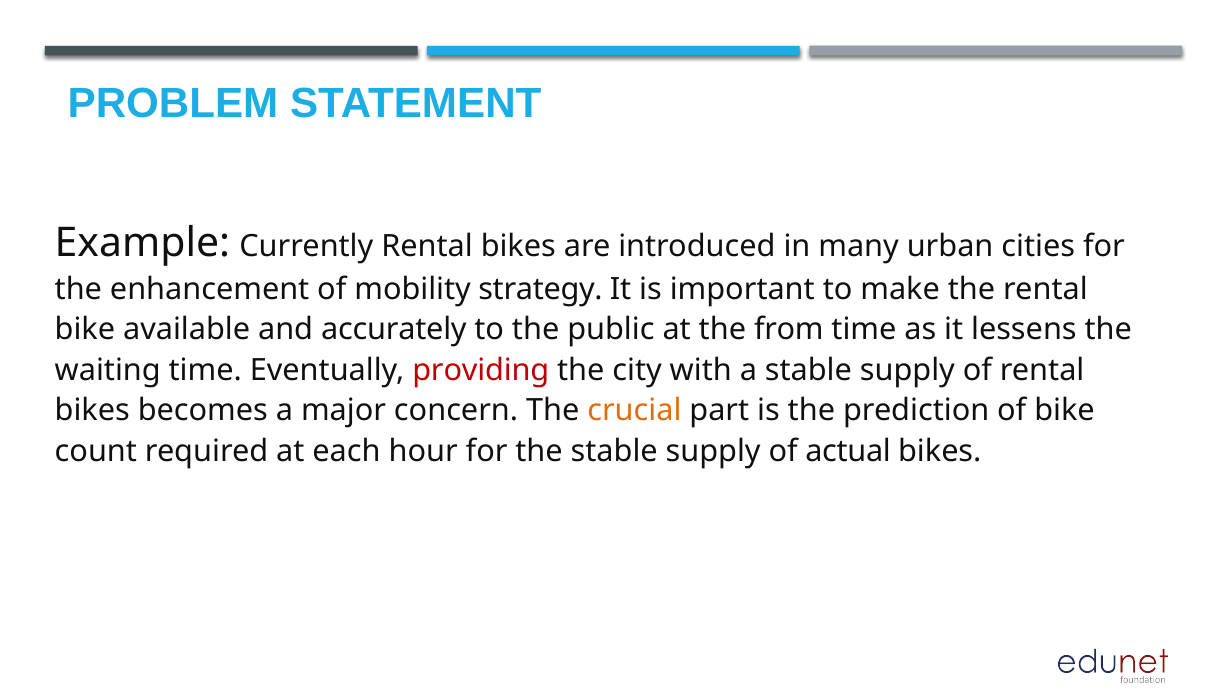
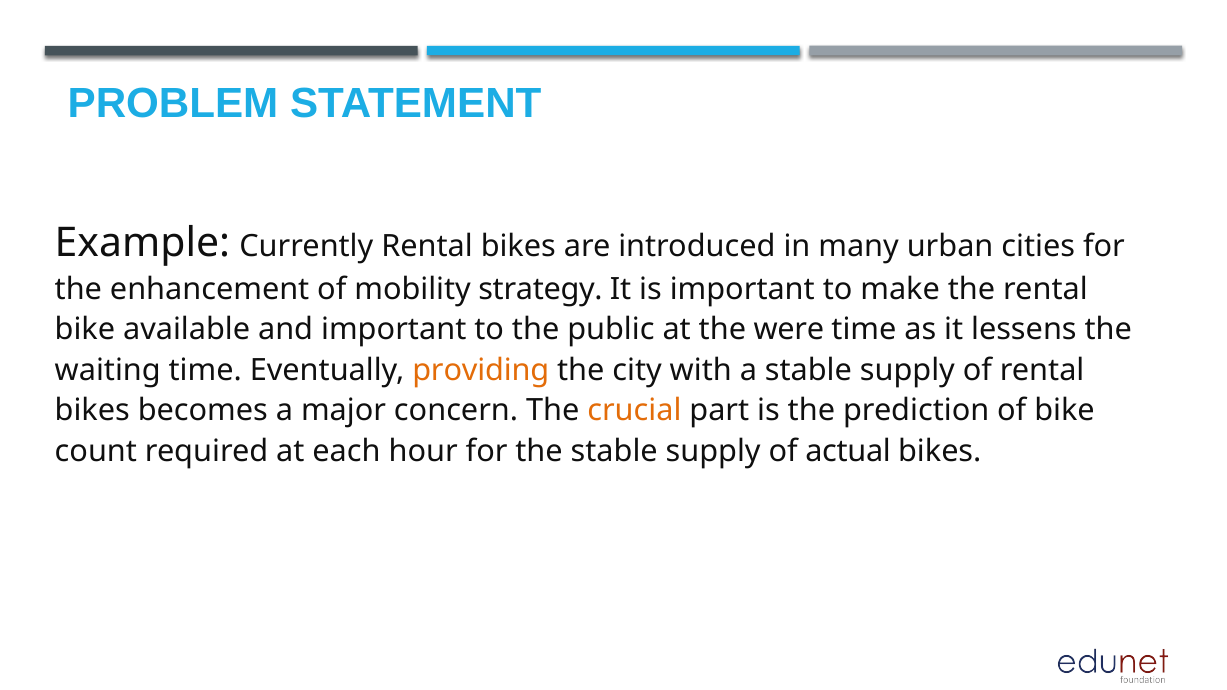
and accurately: accurately -> important (394, 330)
from: from -> were (789, 330)
providing colour: red -> orange (481, 370)
